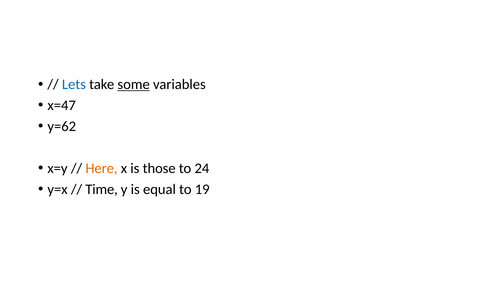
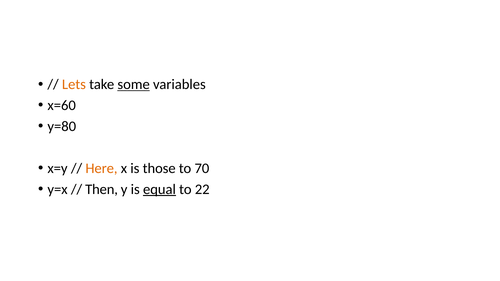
Lets colour: blue -> orange (74, 85)
x=47: x=47 -> x=60 (62, 106)
y=62: y=62 -> y=80 (62, 126)
24: 24 -> 70 (202, 168)
Time: Time -> Then (102, 189)
equal underline: none -> present (159, 189)
19: 19 -> 22 (202, 189)
